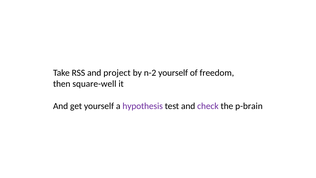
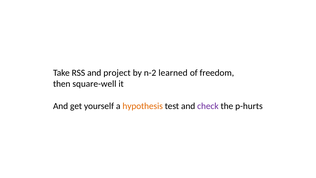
n-2 yourself: yourself -> learned (173, 73)
hypothesis colour: purple -> orange (143, 106)
p-brain: p-brain -> p-hurts (249, 106)
